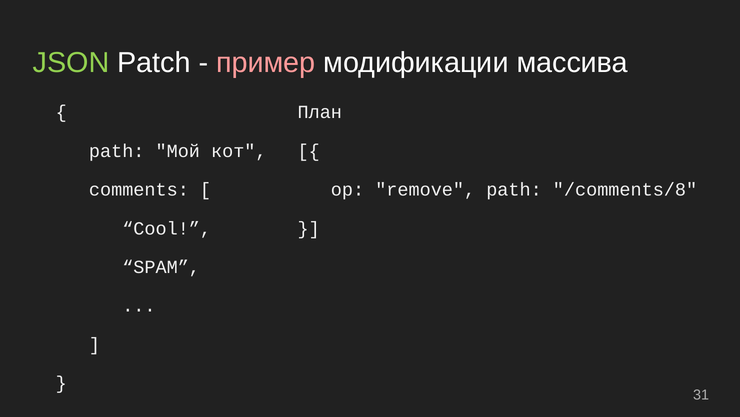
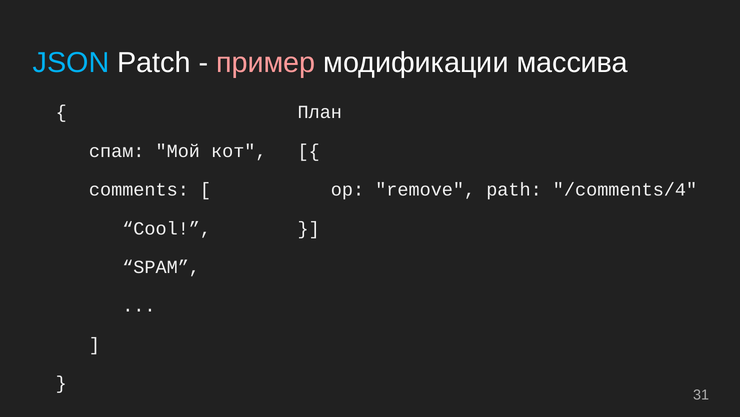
JSON colour: light green -> light blue (71, 63)
path: path -> спам (117, 151)
/comments/8: /comments/8 -> /comments/4 (625, 189)
